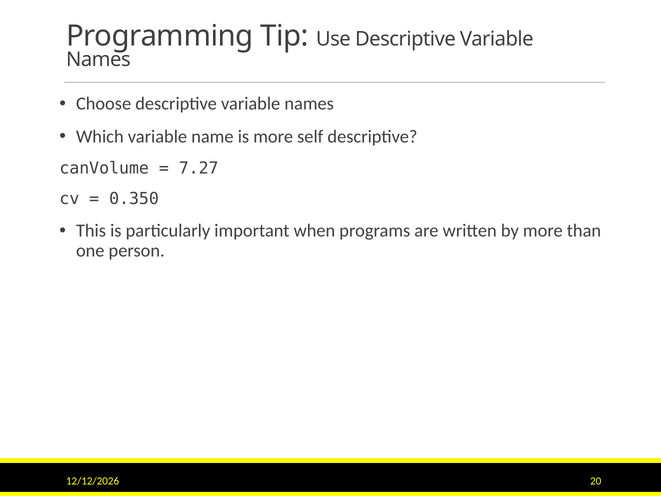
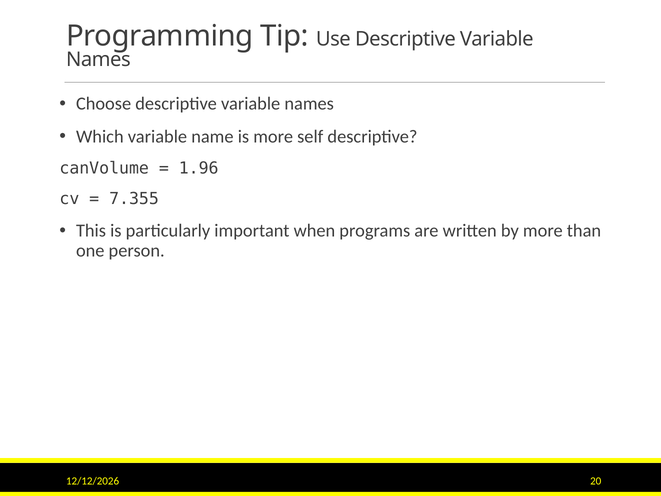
7.27: 7.27 -> 1.96 (199, 168)
0.350: 0.350 -> 7.355 (134, 199)
